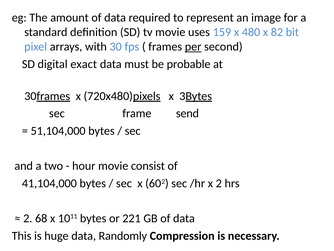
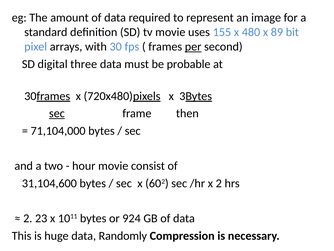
159: 159 -> 155 (222, 32)
82: 82 -> 89 (277, 32)
exact: exact -> three (84, 64)
sec underline: none -> present (57, 113)
send: send -> then (187, 113)
51,104,000: 51,104,000 -> 71,104,000 (58, 131)
41,104,000: 41,104,000 -> 31,104,600 (49, 183)
68: 68 -> 23 (41, 218)
221: 221 -> 924 (132, 218)
